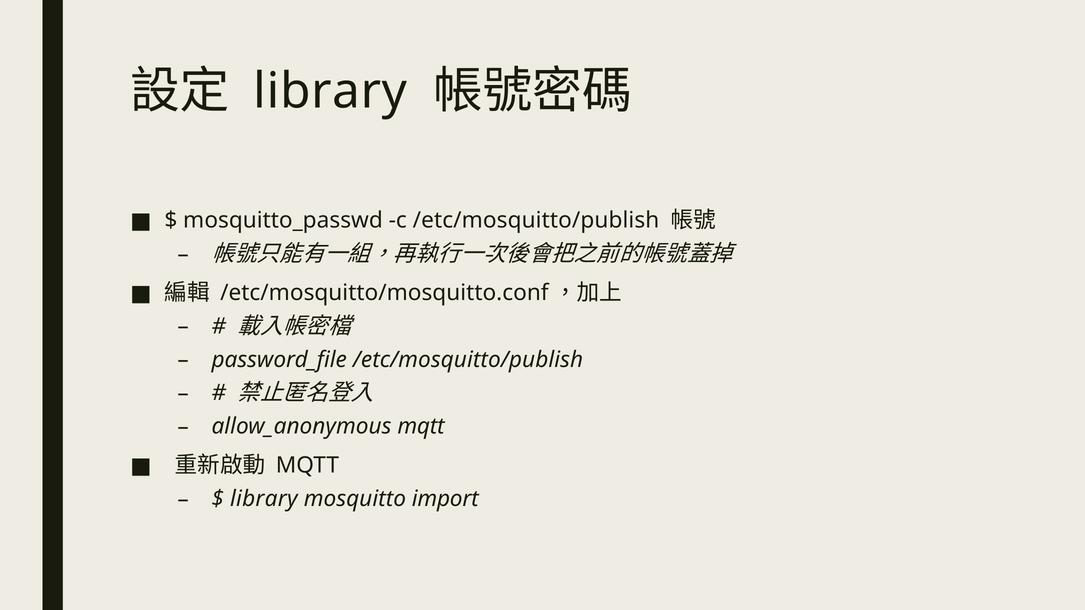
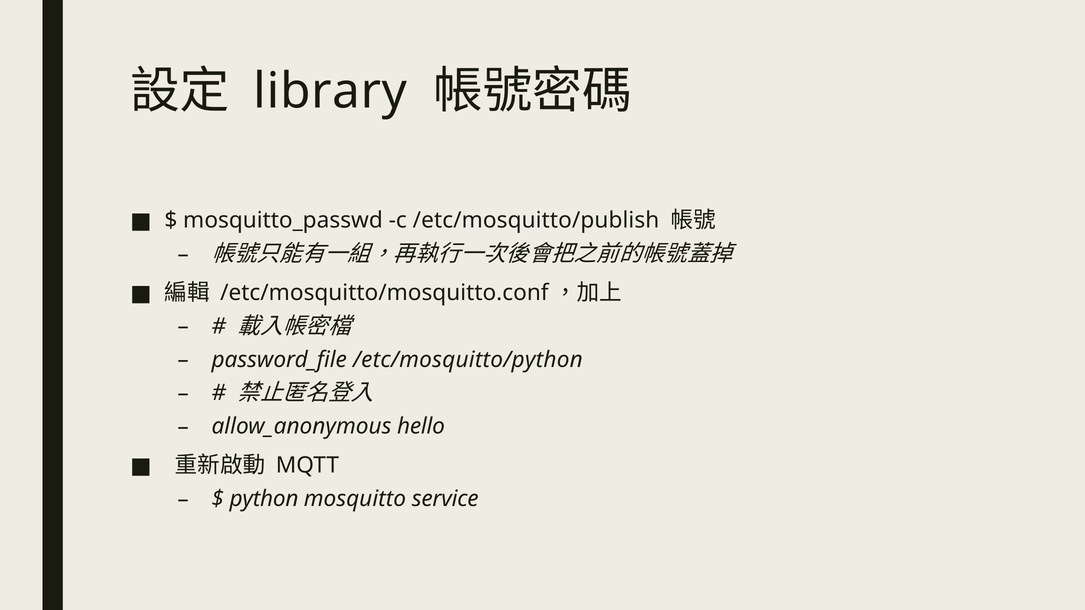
password_file /etc/mosquitto/publish: /etc/mosquitto/publish -> /etc/mosquitto/python (468, 360)
allow_anonymous mqtt: mqtt -> hello (421, 427)
library: library -> python (264, 499)
import: import -> service (445, 499)
